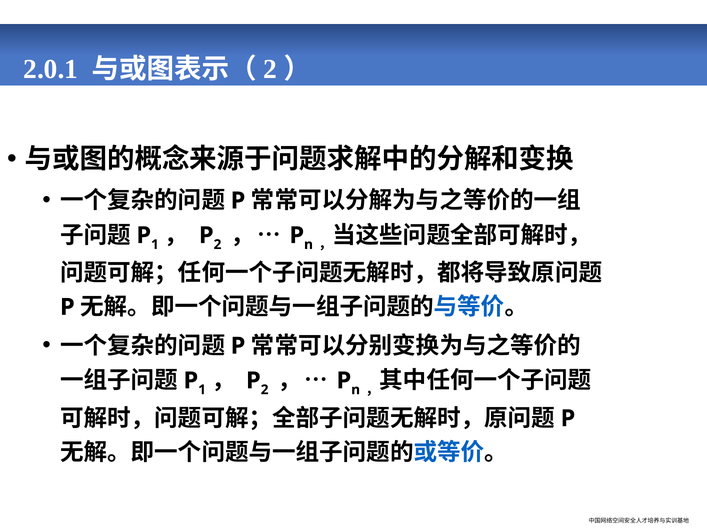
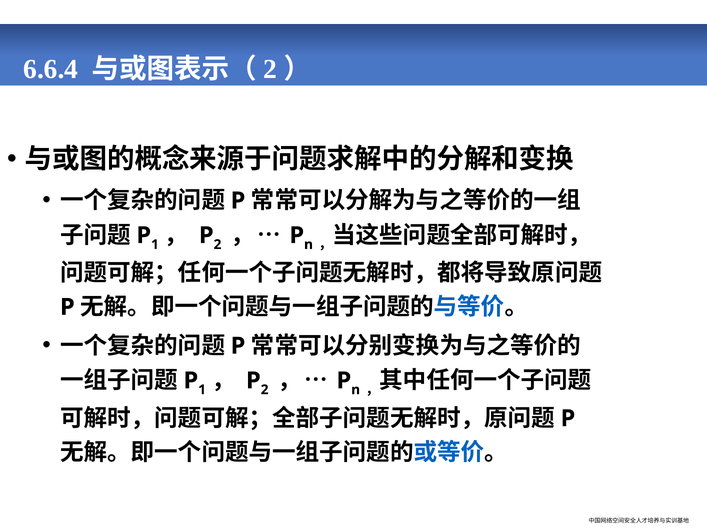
2.0.1: 2.0.1 -> 6.6.4 (51, 69)
